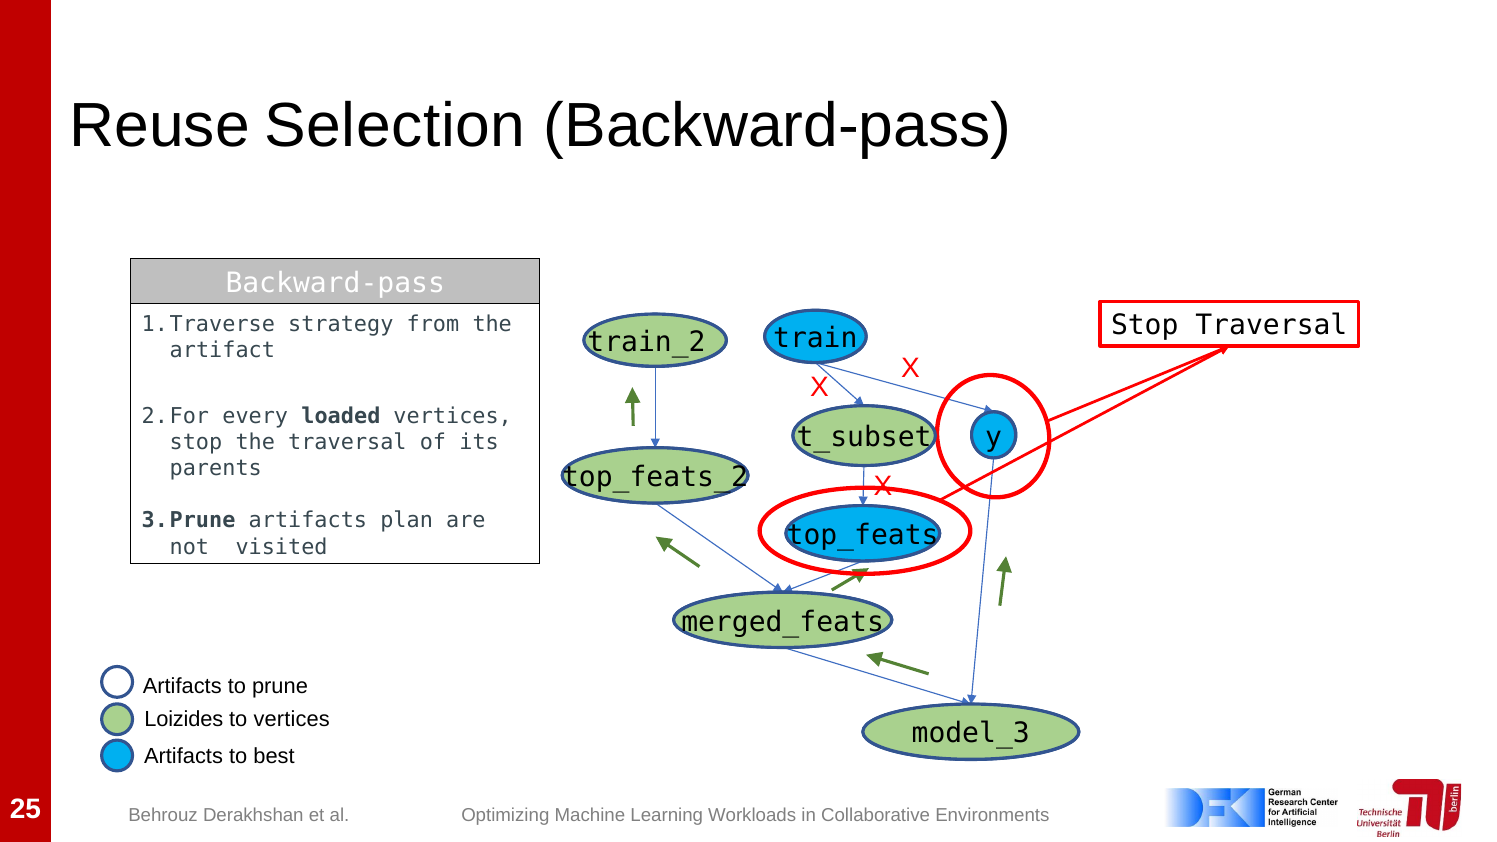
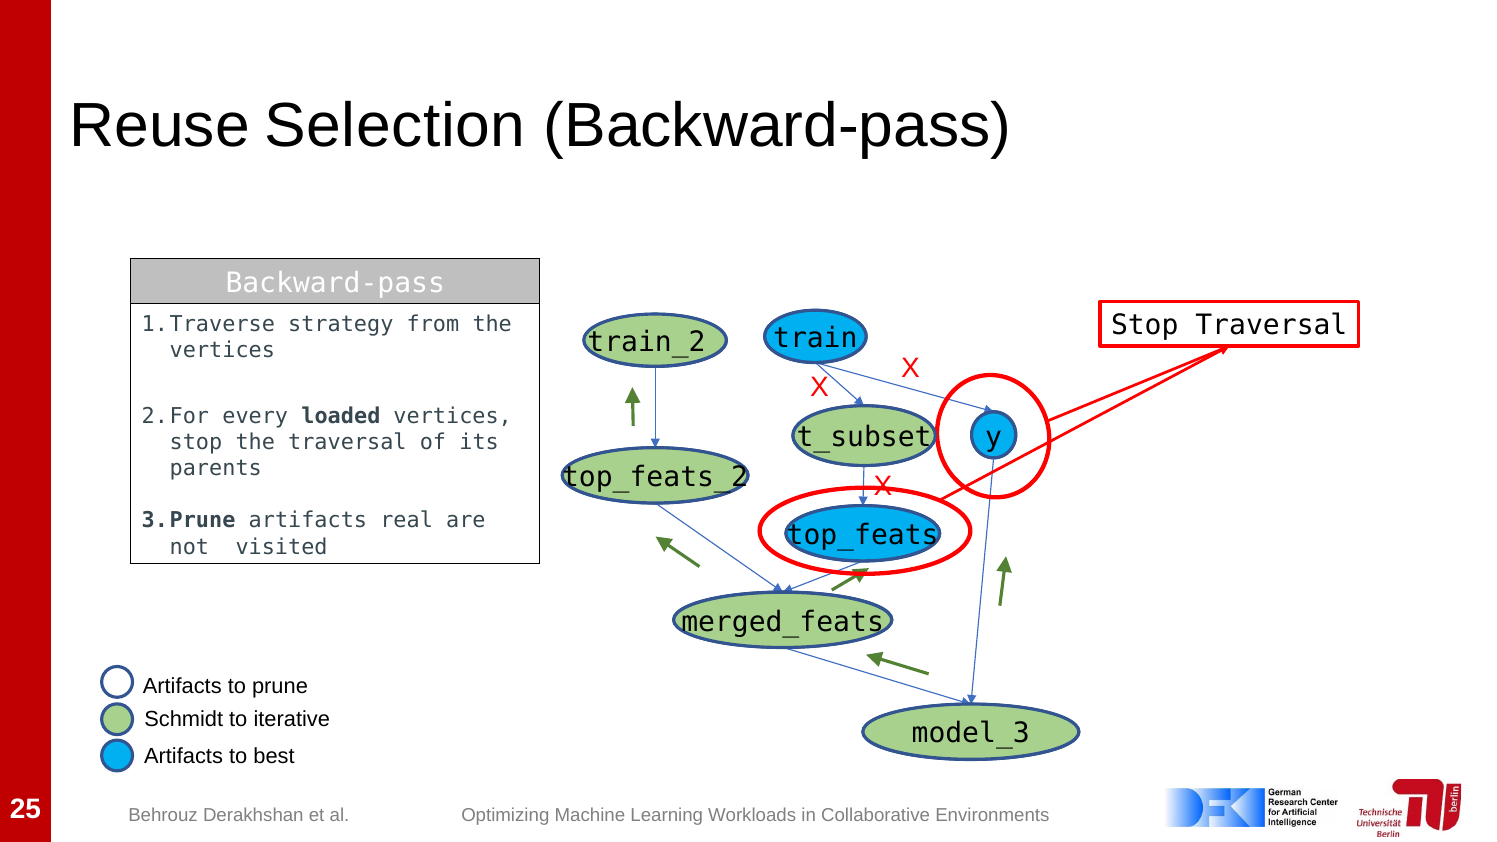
artifact: artifact -> vertices (222, 350)
plan: plan -> real (407, 521)
Loizides: Loizides -> Schmidt (184, 720)
to vertices: vertices -> iterative (292, 720)
